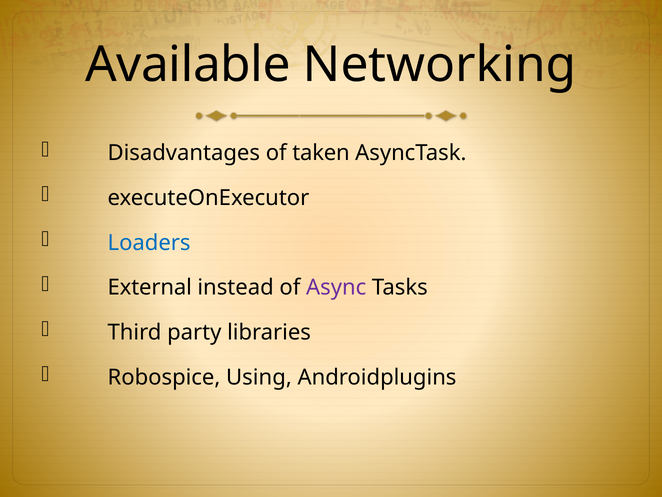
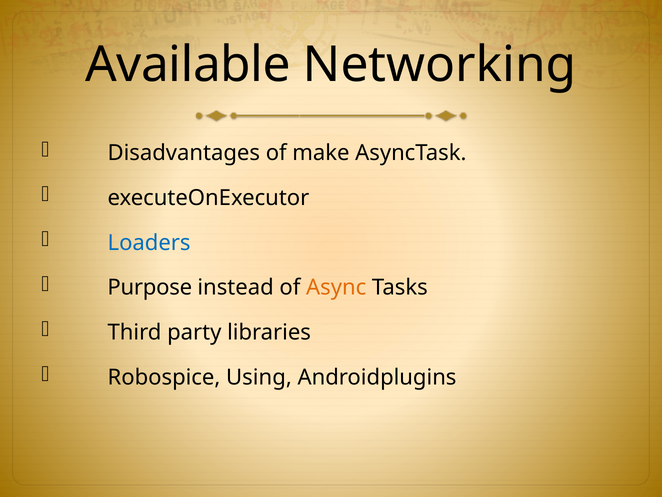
taken: taken -> make (321, 153)
External: External -> Purpose (150, 287)
Async colour: purple -> orange (336, 287)
